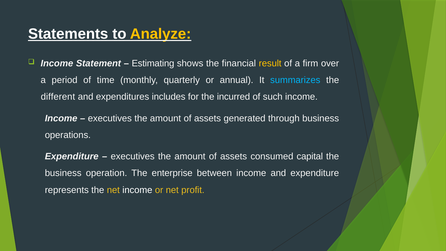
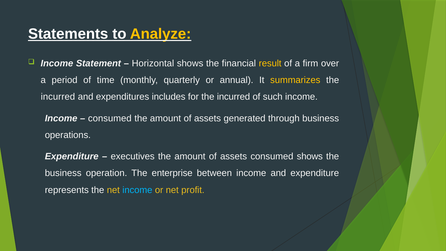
Estimating: Estimating -> Horizontal (153, 63)
summarizes colour: light blue -> yellow (295, 80)
different: different -> incurred (58, 97)
executives: executives -> consumed (110, 118)
consumed capital: capital -> shows (310, 156)
income colour: white -> light blue (137, 190)
